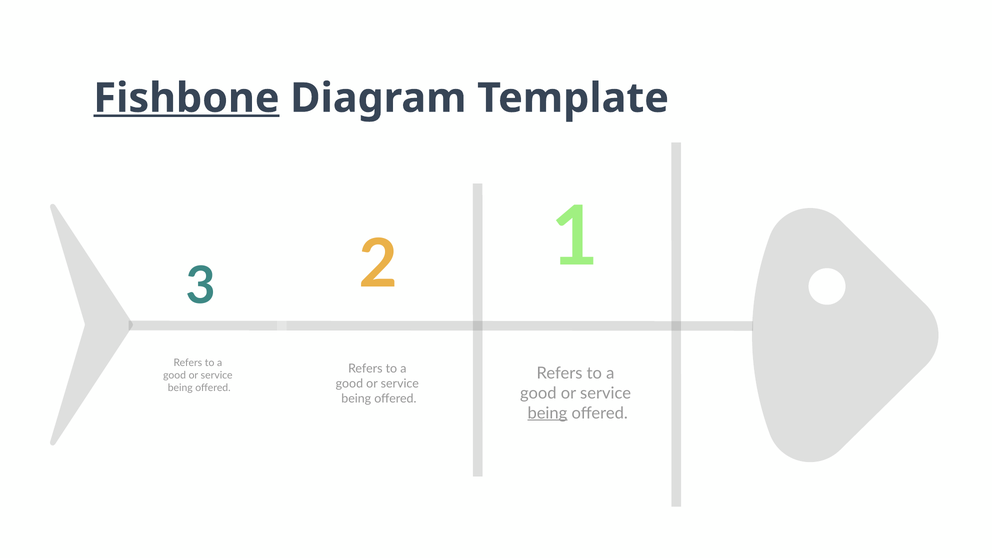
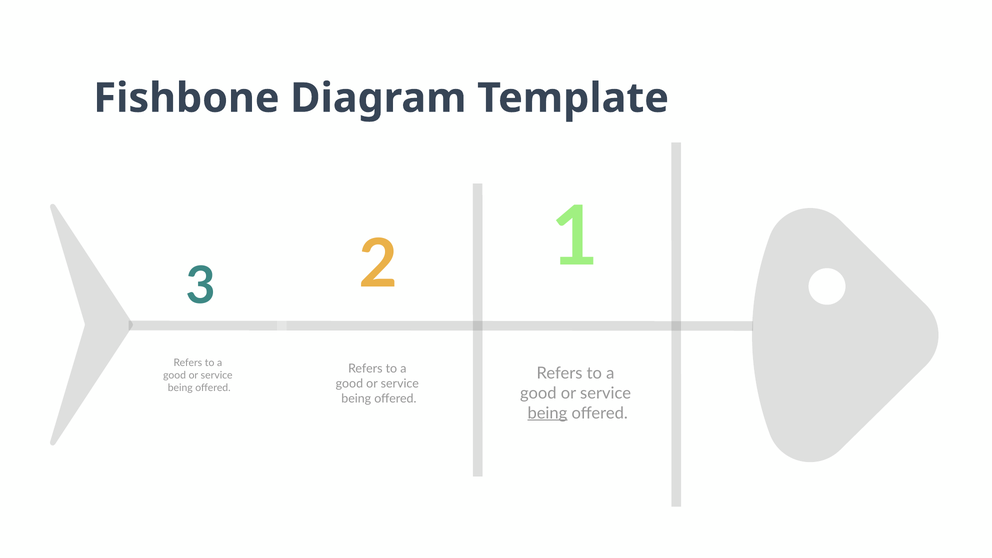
Fishbone underline: present -> none (186, 98)
